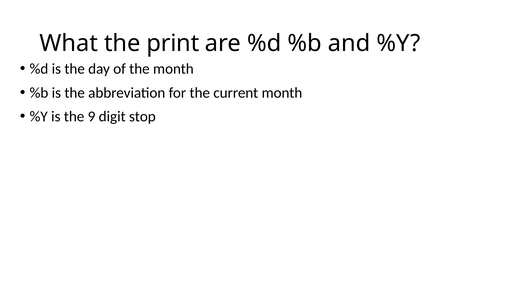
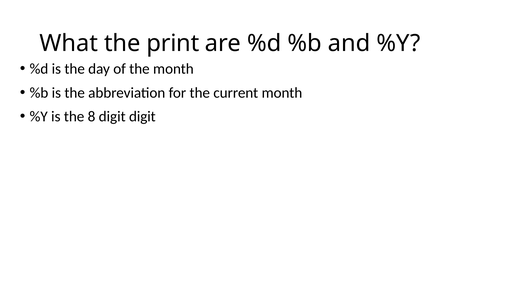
9: 9 -> 8 (92, 117)
digit stop: stop -> digit (142, 117)
